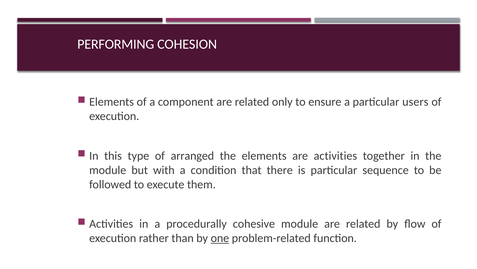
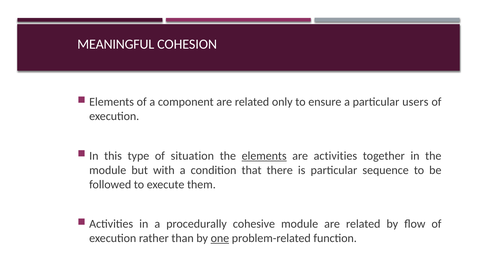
PERFORMING: PERFORMING -> MEANINGFUL (116, 44)
arranged: arranged -> situation (192, 155)
elements underline: none -> present (264, 155)
